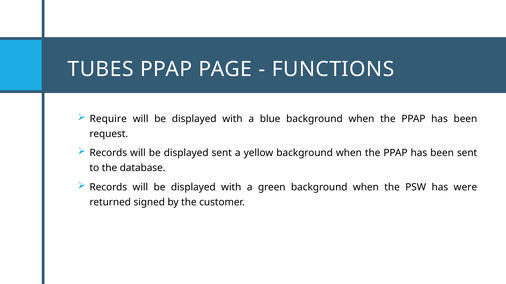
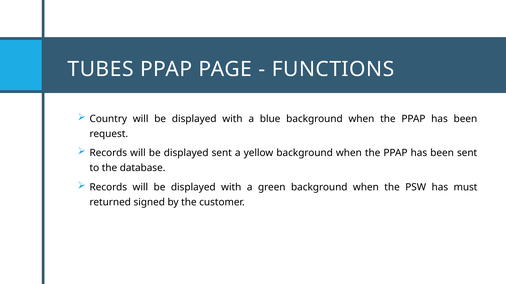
Require: Require -> Country (108, 119)
were: were -> must (465, 188)
